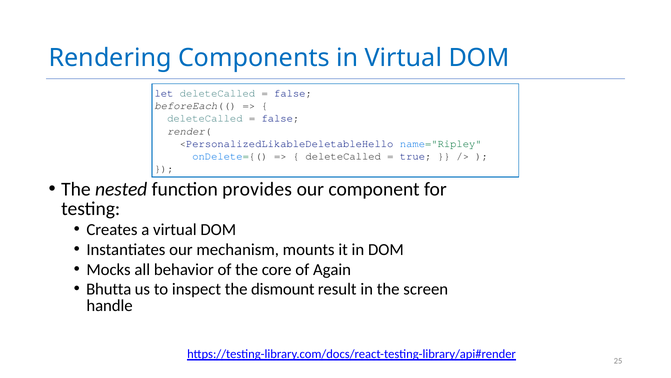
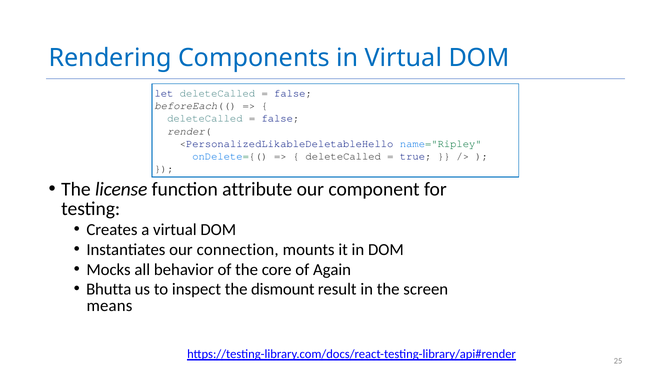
nested: nested -> license (121, 189)
provides: provides -> attribute (257, 189)
mechanism: mechanism -> connection (238, 249)
handle: handle -> means (109, 305)
